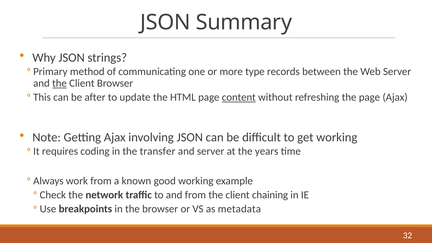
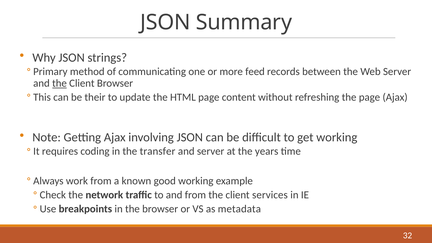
type: type -> feed (255, 72)
after: after -> their (95, 97)
content underline: present -> none (239, 97)
chaining: chaining -> services (270, 195)
